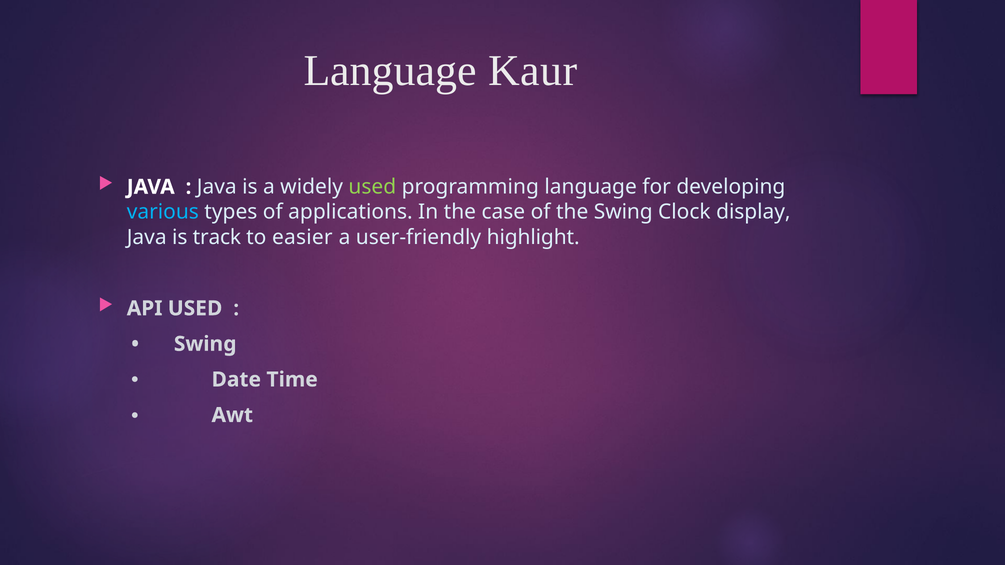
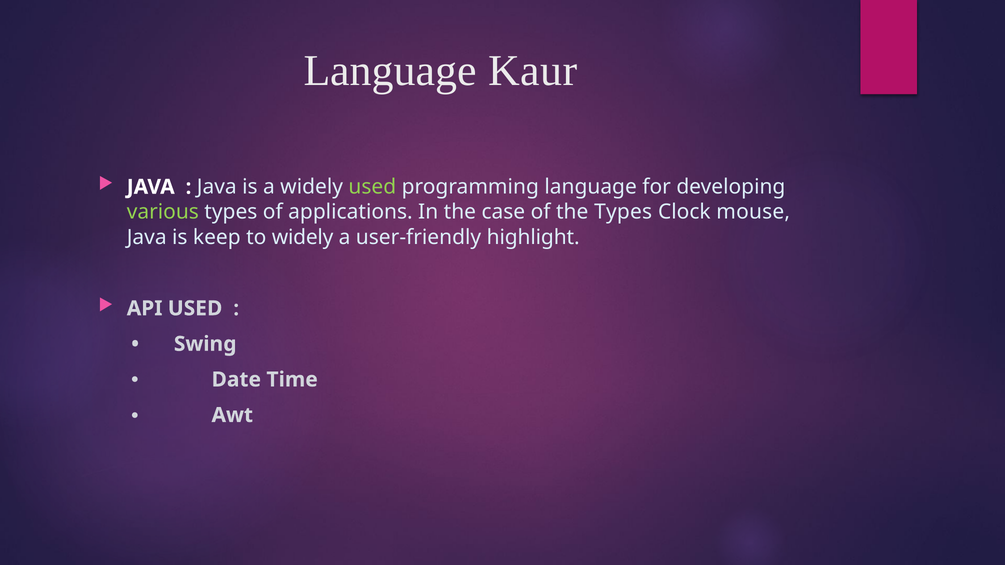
various colour: light blue -> light green (163, 212)
the Swing: Swing -> Types (623, 212)
display: display -> mouse (753, 212)
track: track -> keep (217, 237)
to easier: easier -> widely (303, 237)
